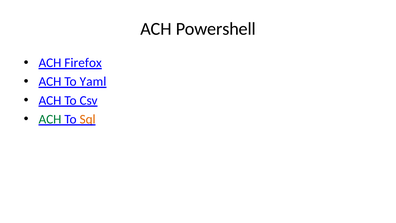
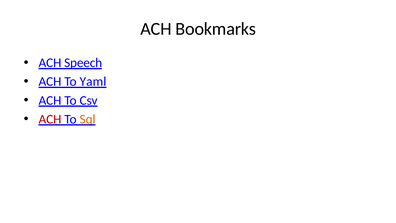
Powershell: Powershell -> Bookmarks (216, 29)
Firefox: Firefox -> Speech (83, 63)
ACH colour: green -> red (50, 119)
